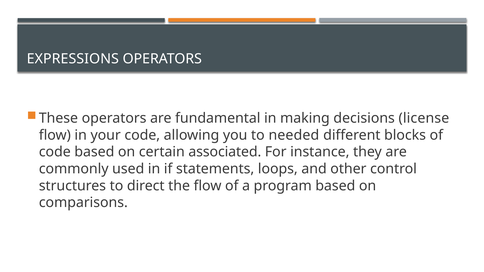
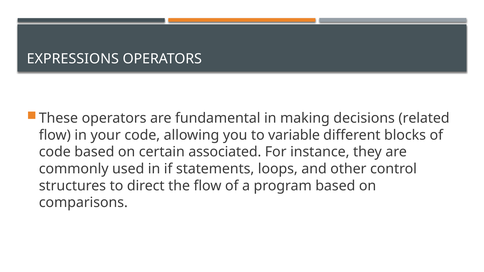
license: license -> related (424, 118)
needed: needed -> variable (294, 135)
